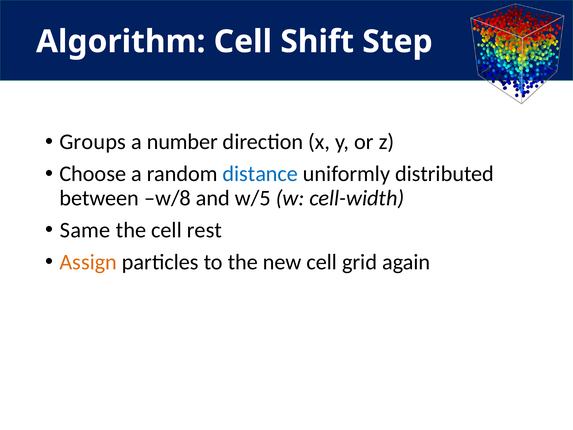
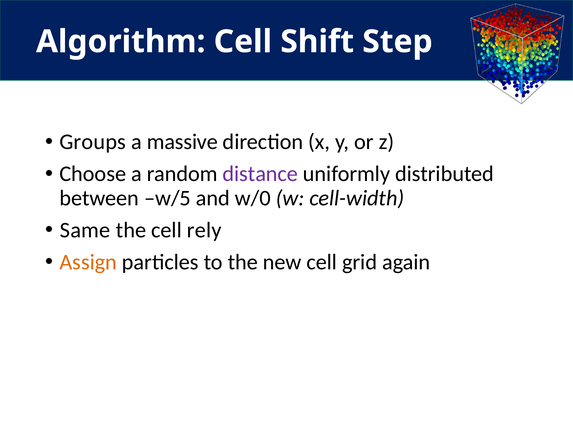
number: number -> massive (182, 142)
distance colour: blue -> purple (260, 174)
w/8: w/8 -> w/5 (167, 198)
w/5: w/5 -> w/0 (253, 198)
rest: rest -> rely (204, 230)
